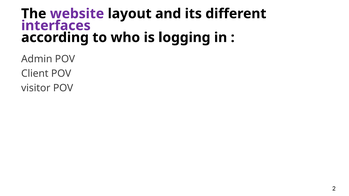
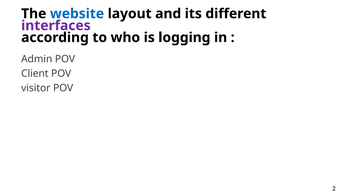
website colour: purple -> blue (77, 14)
